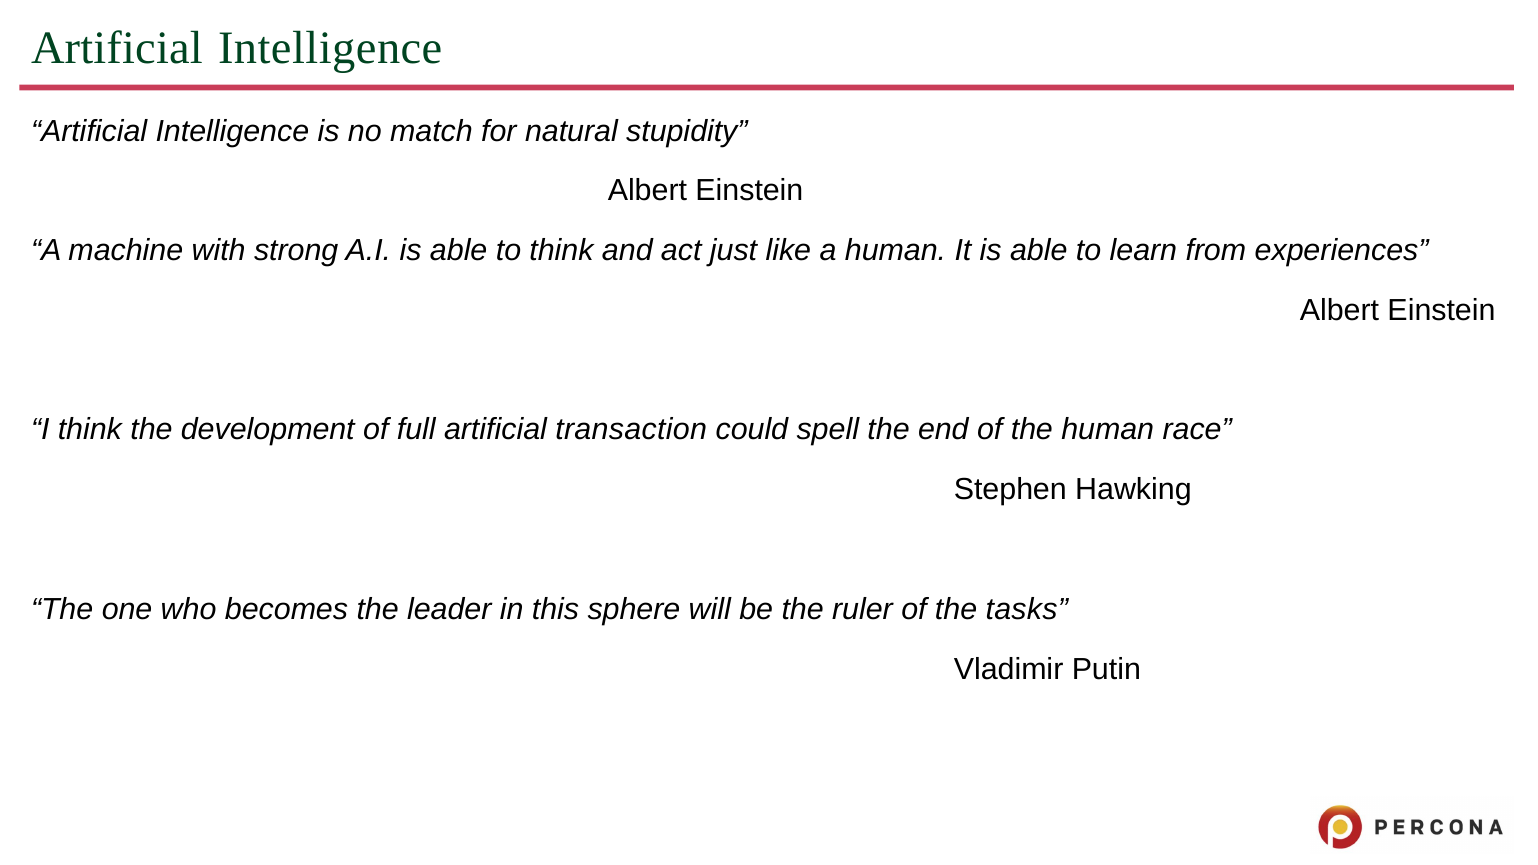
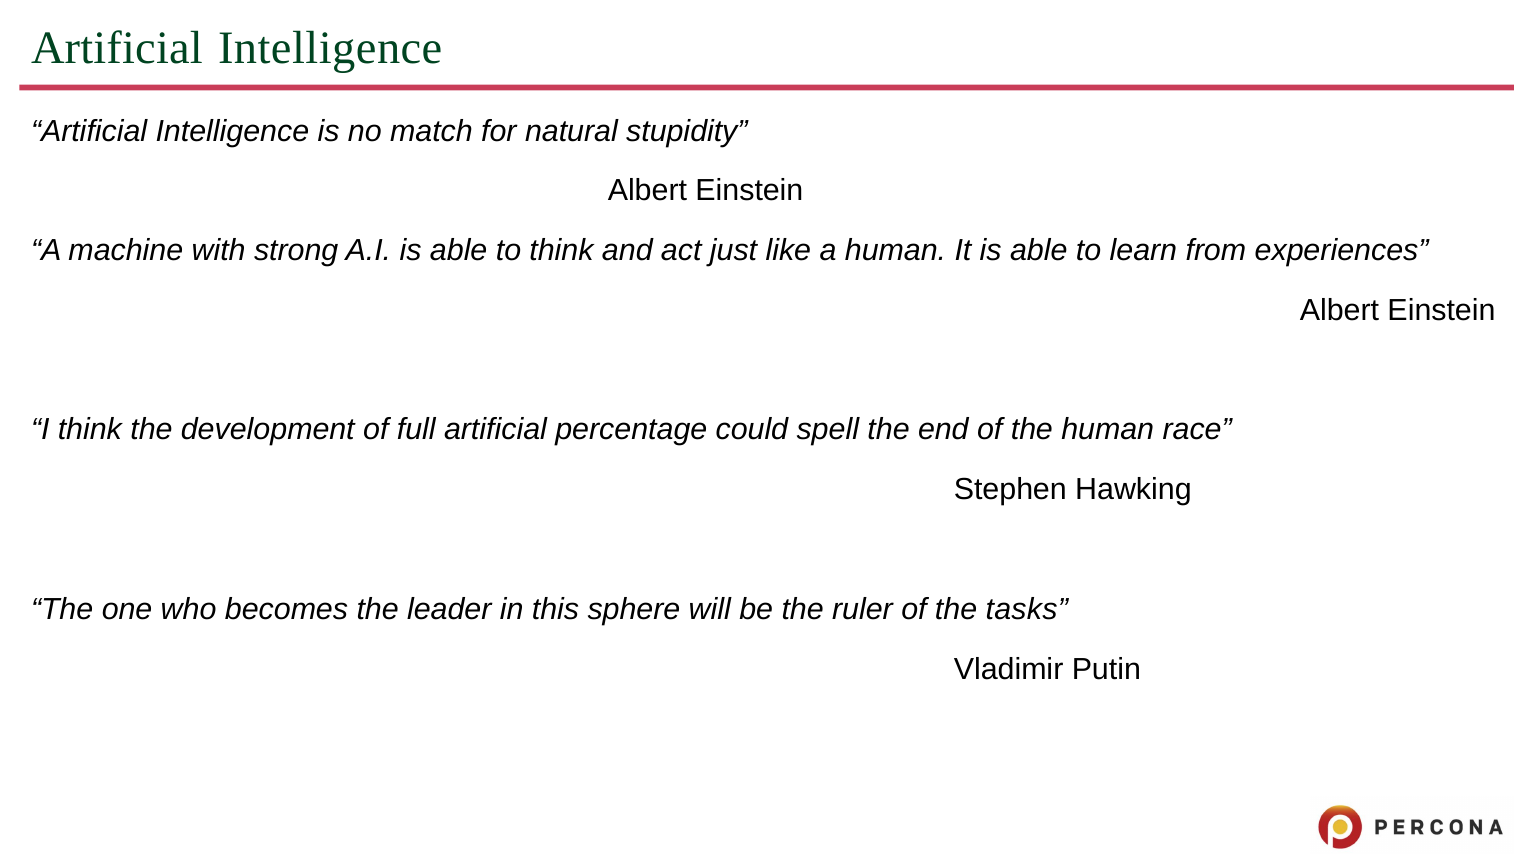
transaction: transaction -> percentage (631, 430)
